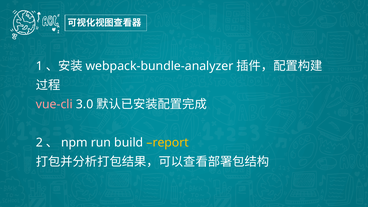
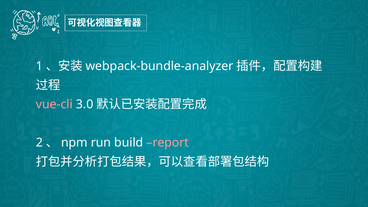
report colour: yellow -> pink (168, 143)
